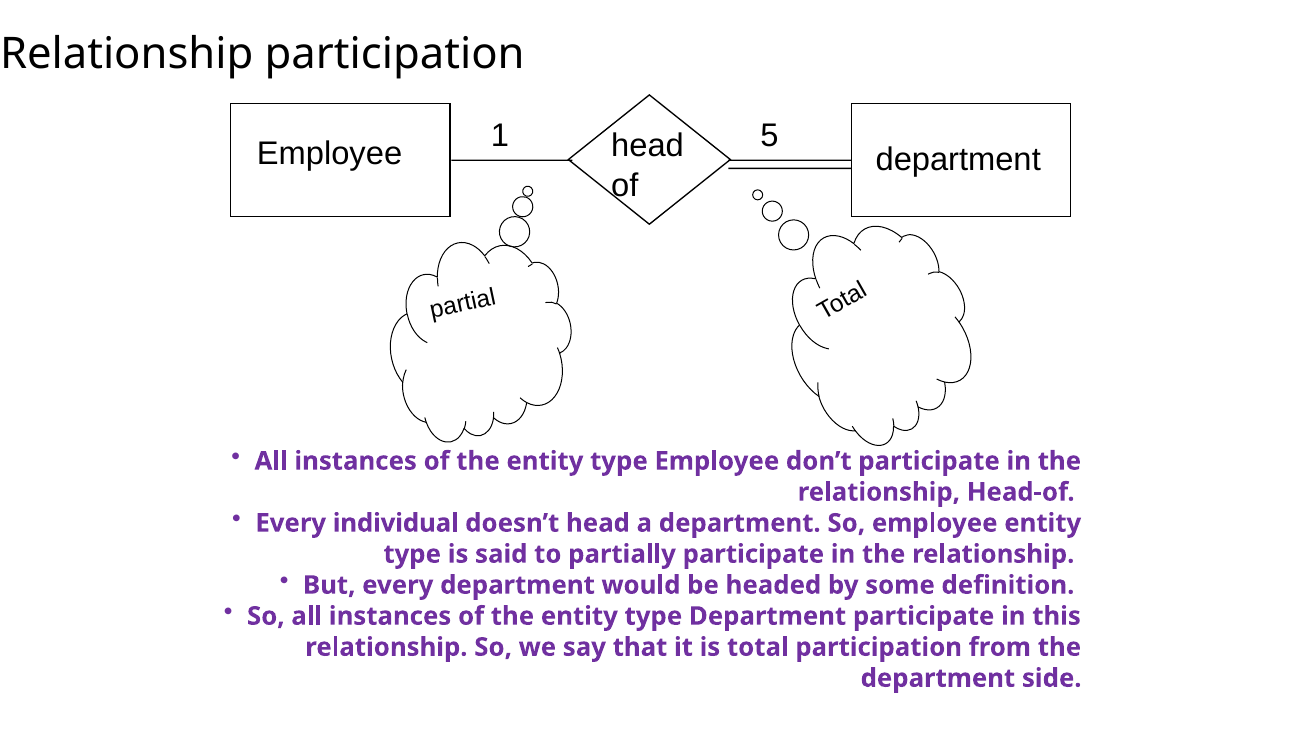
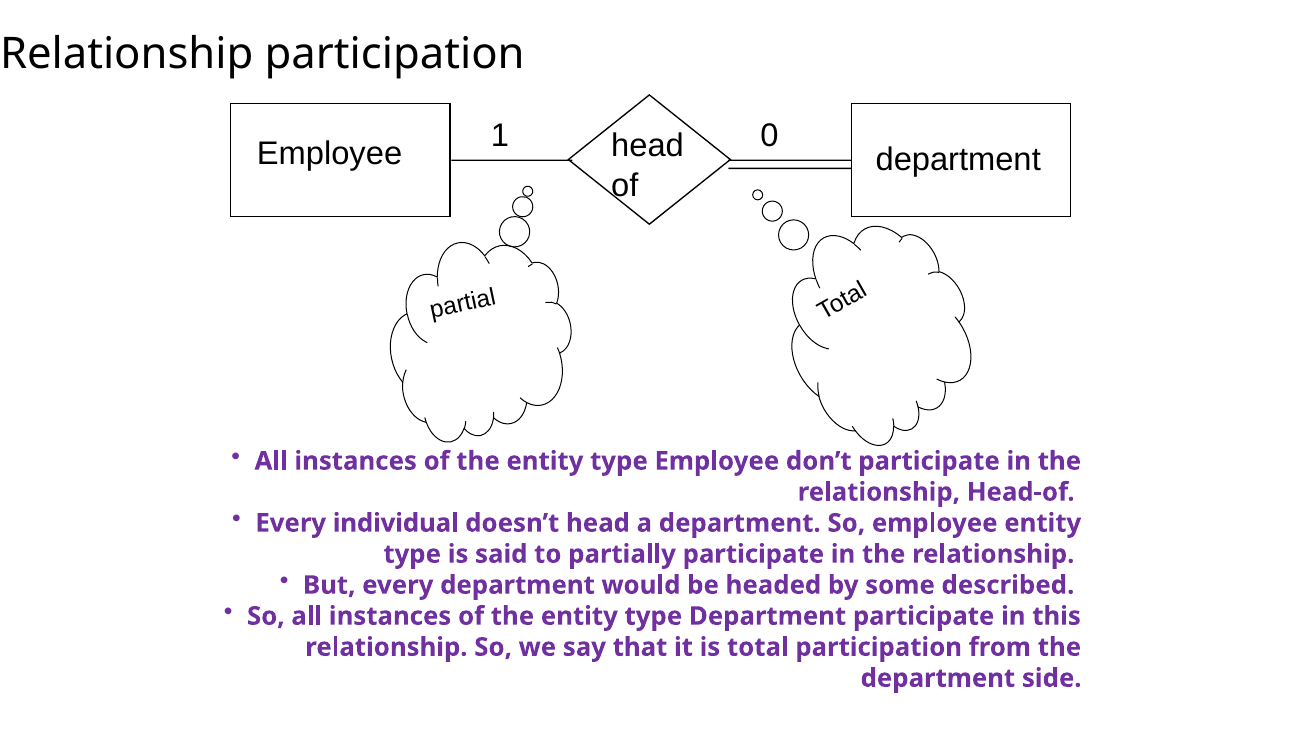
5: 5 -> 0 (770, 136)
definition: definition -> described (1008, 585)
